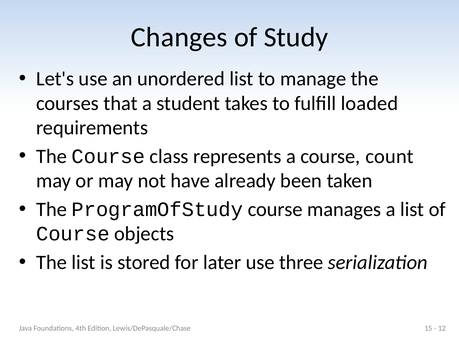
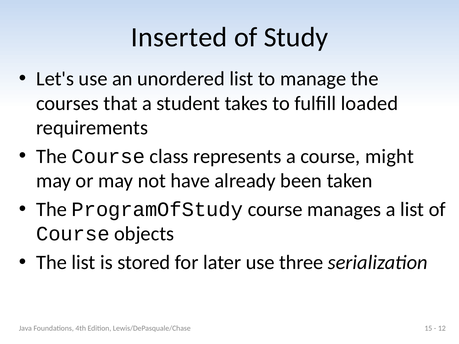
Changes: Changes -> Inserted (179, 37)
count: count -> might (390, 156)
